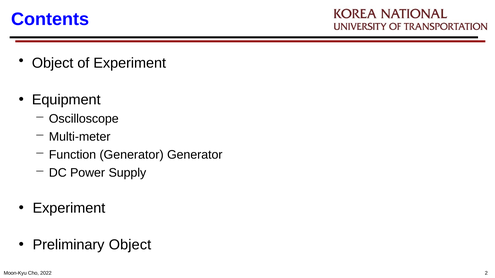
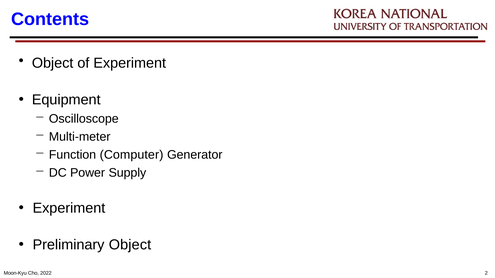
Function Generator: Generator -> Computer (132, 155)
